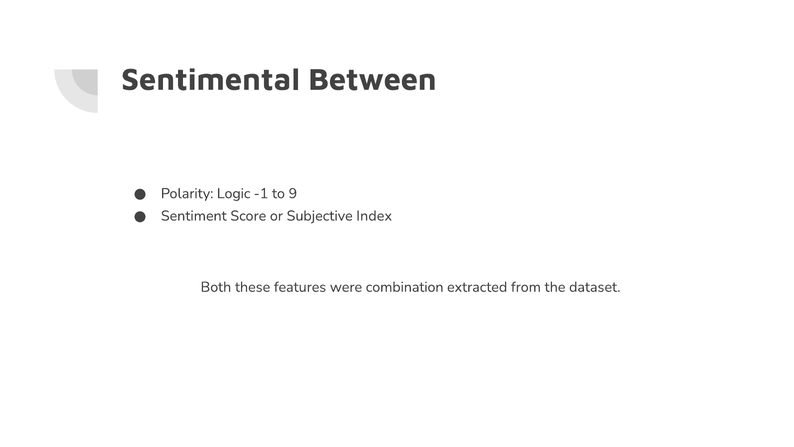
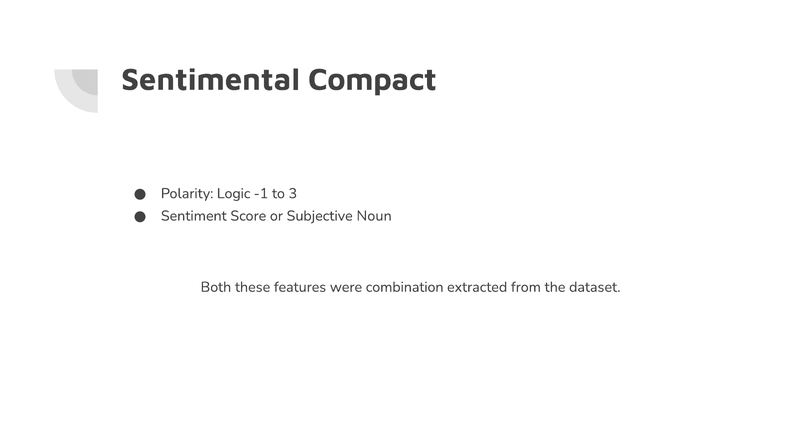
Between: Between -> Compact (372, 80)
9: 9 -> 3 (293, 193)
Index: Index -> Noun (374, 216)
